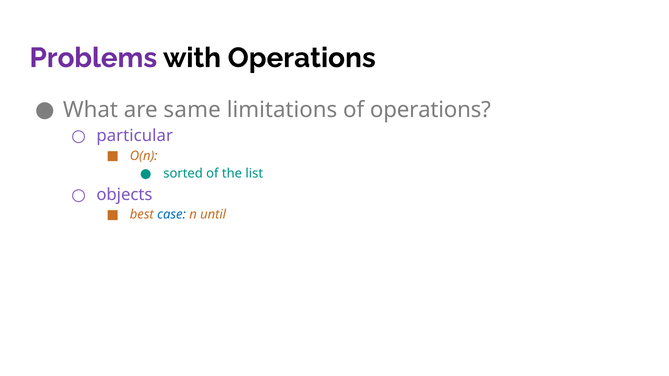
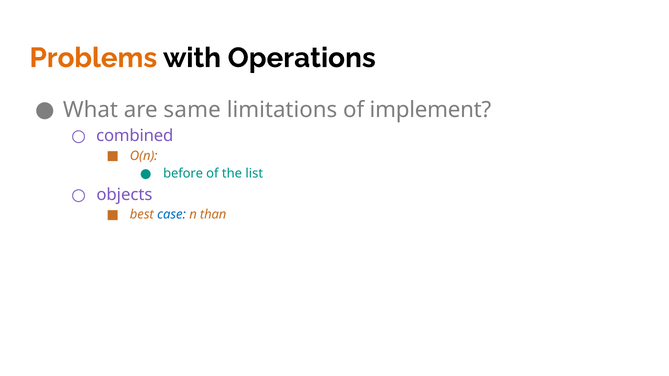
Problems colour: purple -> orange (93, 58)
of operations: operations -> implement (430, 110)
particular: particular -> combined (135, 136)
sorted: sorted -> before (183, 174)
until: until -> than (213, 215)
